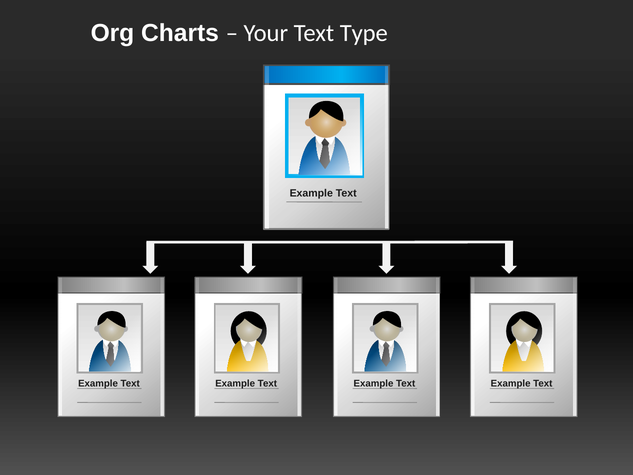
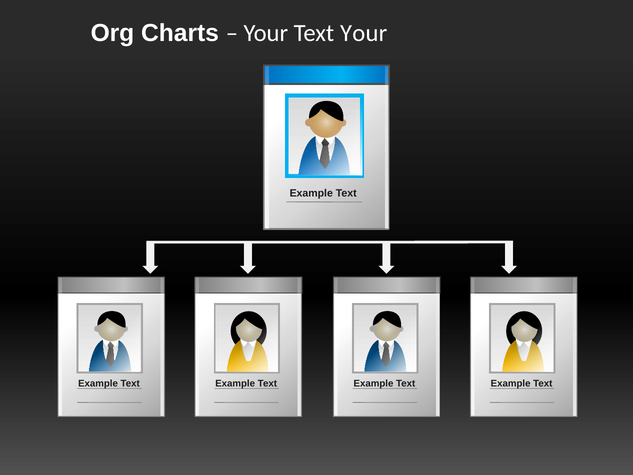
Text Type: Type -> Your (364, 33)
